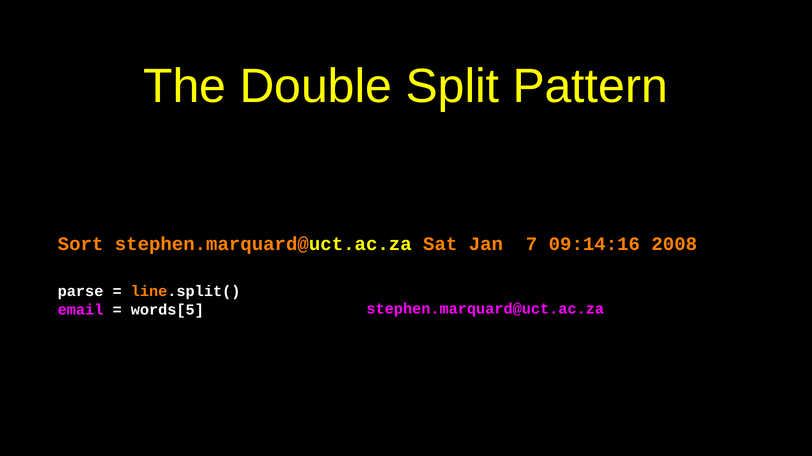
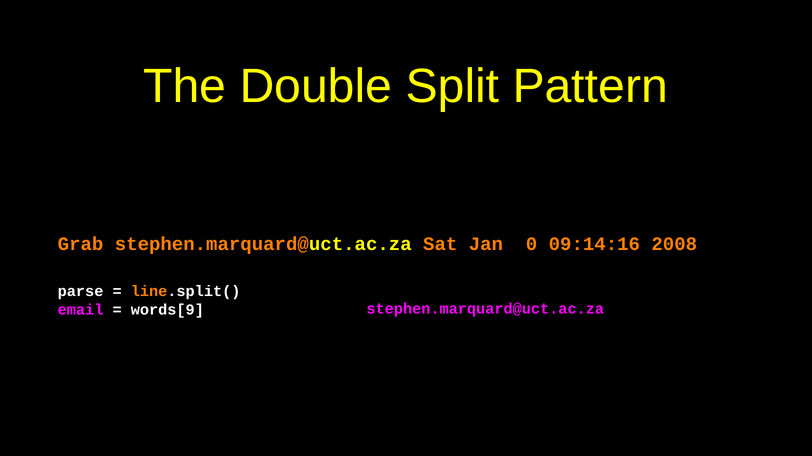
Sort: Sort -> Grab (81, 244)
7: 7 -> 0 (532, 244)
words[5: words[5 -> words[9 (167, 310)
